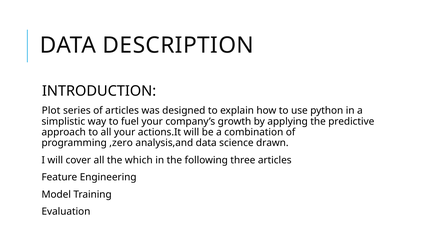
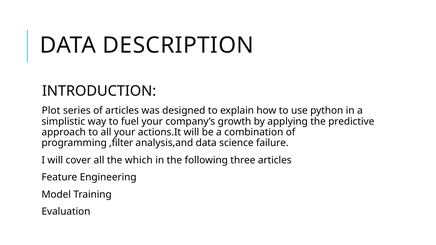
,zero: ,zero -> ,filter (121, 143)
drawn: drawn -> failure (272, 143)
